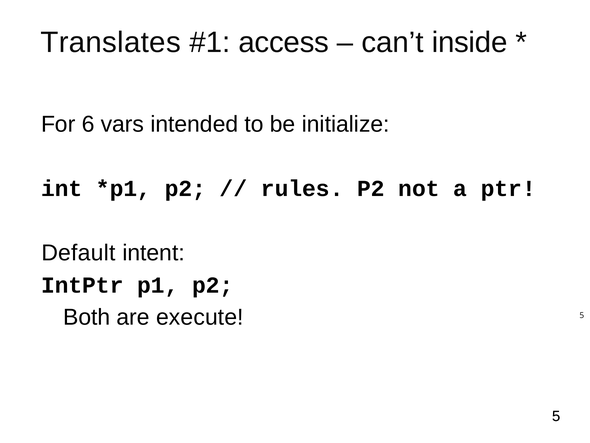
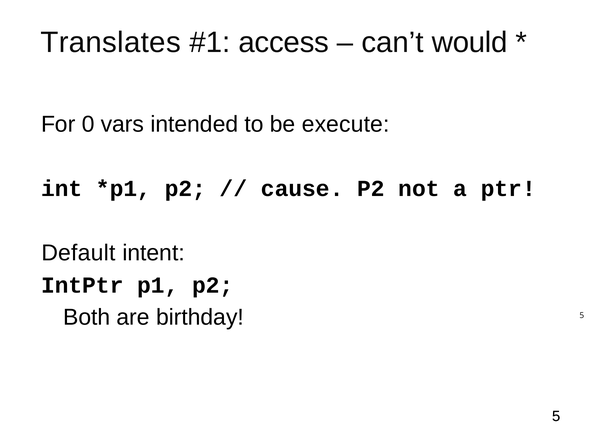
inside: inside -> would (470, 42)
6: 6 -> 0 (88, 124)
initialize: initialize -> execute (346, 124)
rules: rules -> cause (302, 188)
execute: execute -> birthday (200, 317)
